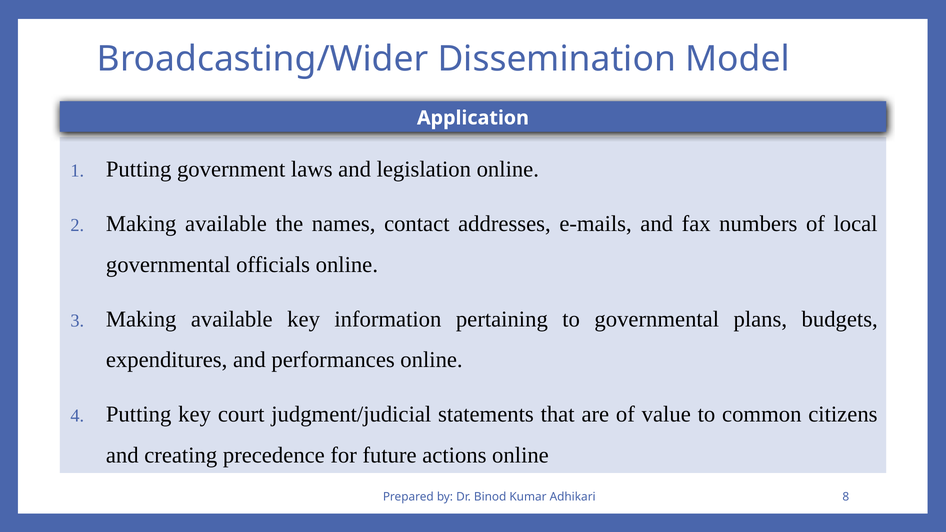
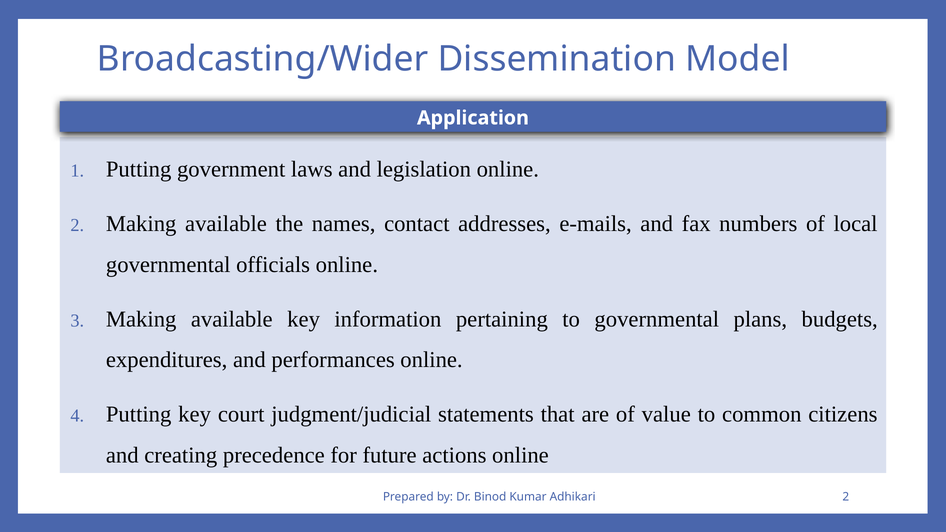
Adhikari 8: 8 -> 2 (846, 497)
